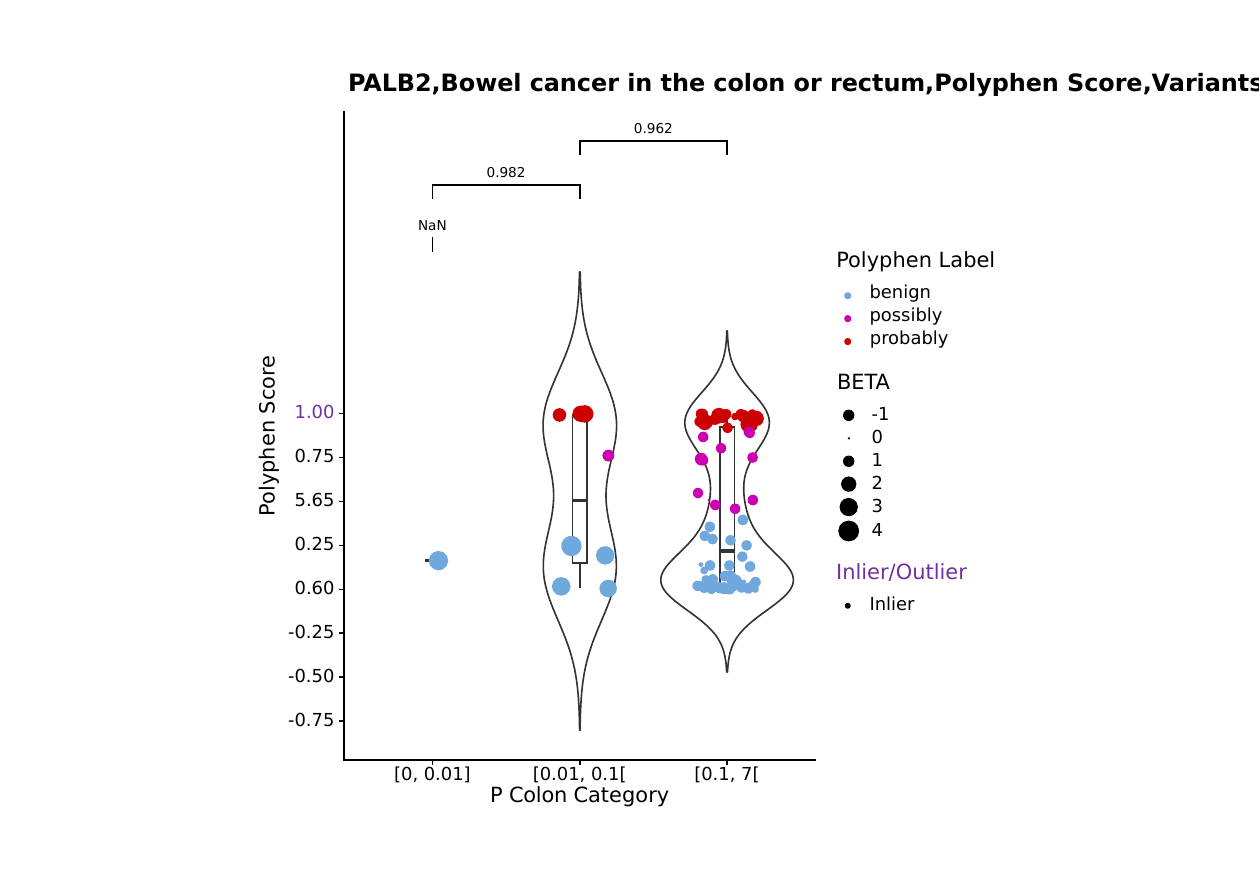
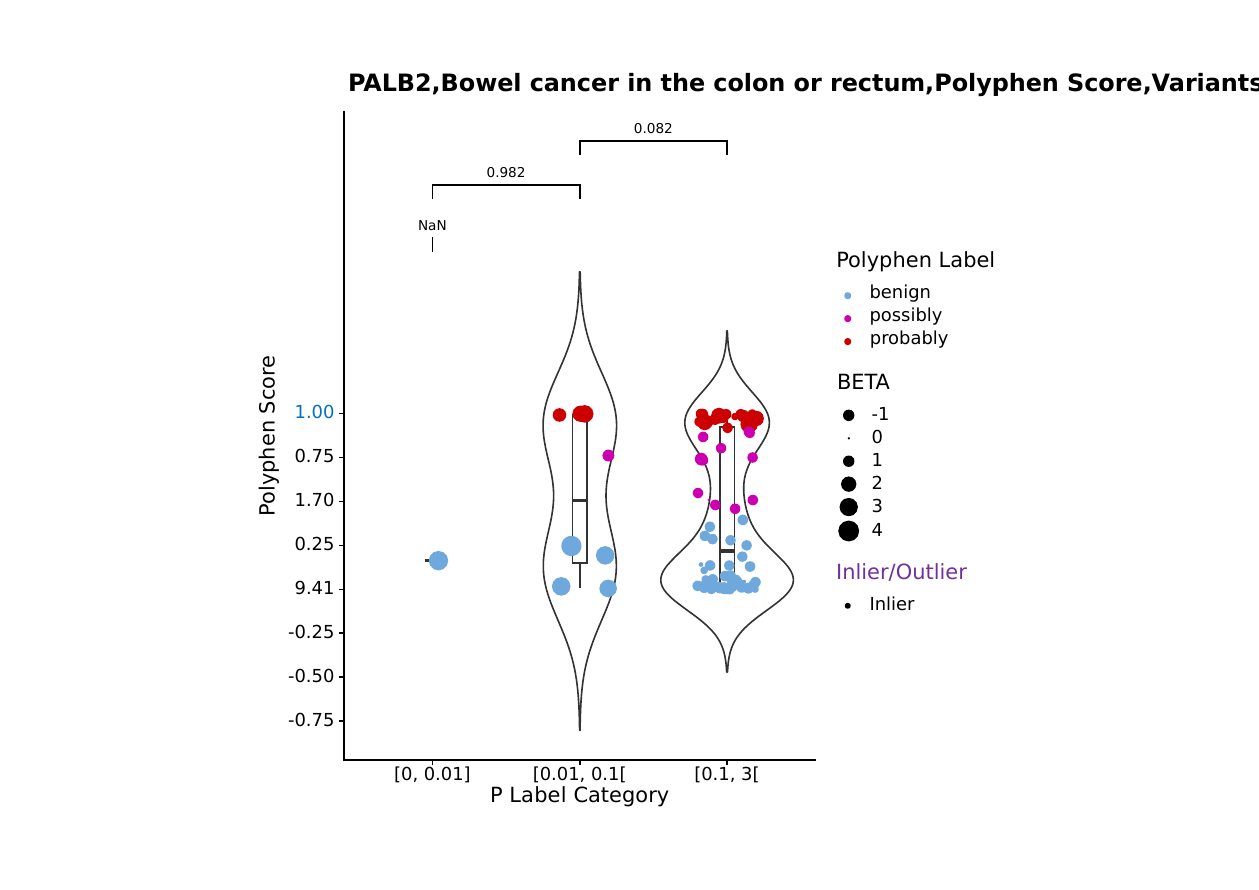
0.962: 0.962 -> 0.082 (653, 129)
1.00 colour: purple -> blue (315, 413)
5.65: 5.65 -> 1.70 (315, 501)
0.60: 0.60 -> 9.41 (315, 589)
7[: 7[ -> 3[ (750, 774)
P Colon: Colon -> Label (538, 796)
